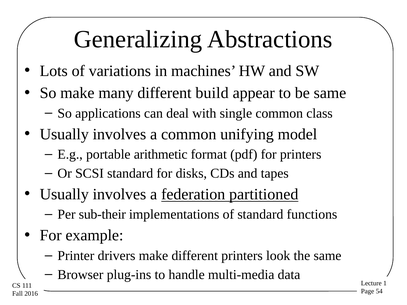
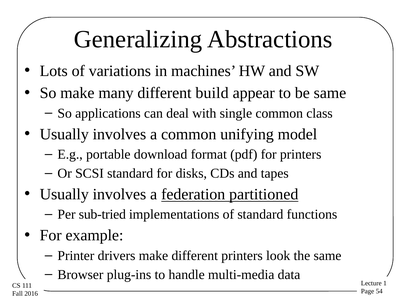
arithmetic: arithmetic -> download (161, 155)
sub-their: sub-their -> sub-tried (102, 215)
